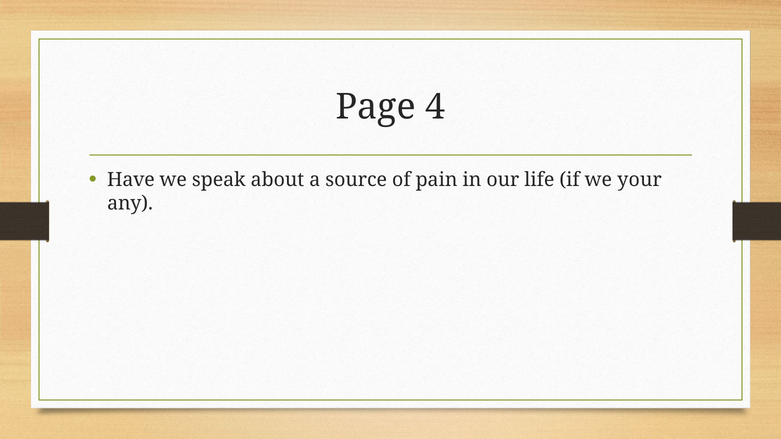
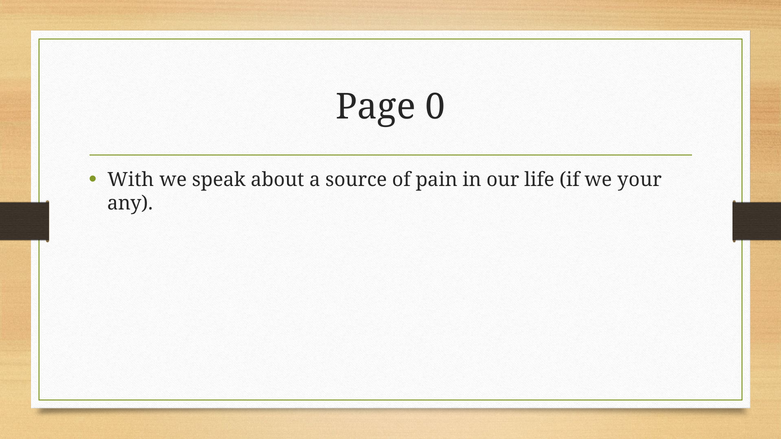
4: 4 -> 0 (435, 107)
Have: Have -> With (131, 180)
